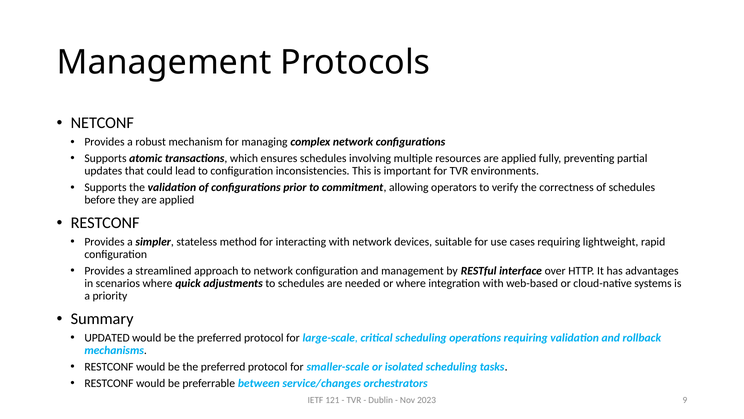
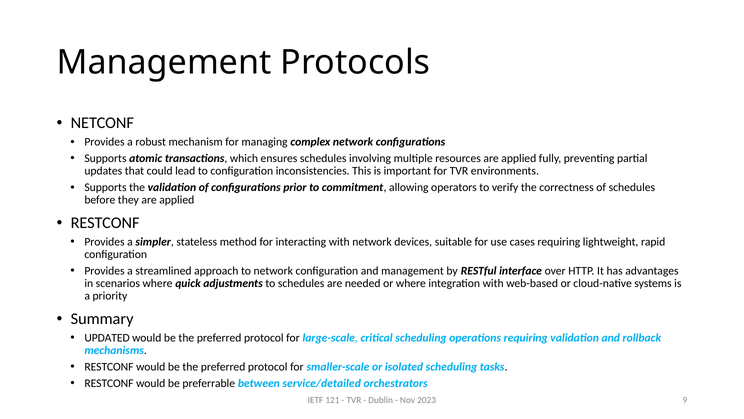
service/changes: service/changes -> service/detailed (322, 383)
